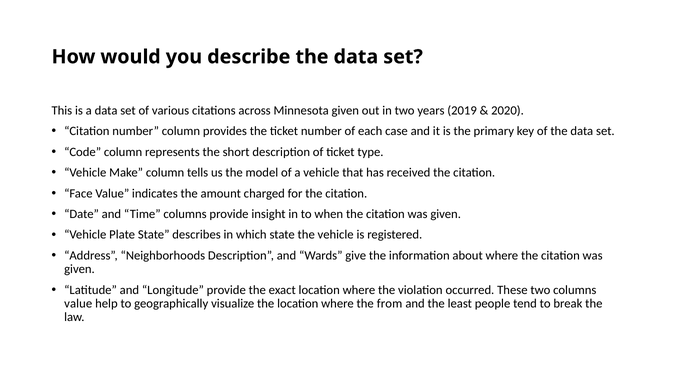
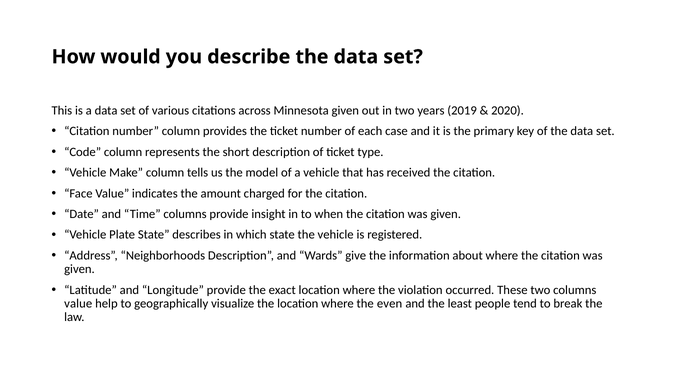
from: from -> even (390, 304)
